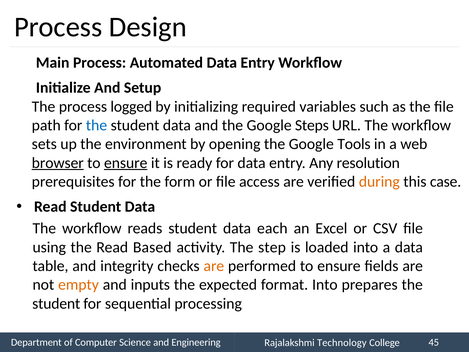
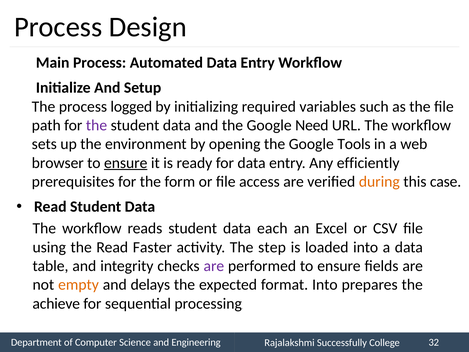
the colour: blue -> purple (97, 125)
Steps: Steps -> Need (312, 125)
browser underline: present -> none (58, 163)
resolution: resolution -> efficiently (368, 163)
Based: Based -> Faster (152, 247)
are colour: orange -> purple (214, 266)
inputs: inputs -> delays (150, 285)
student: student -> achieve (56, 303)
Technology: Technology -> Successfully (342, 342)
45: 45 -> 32 (434, 342)
